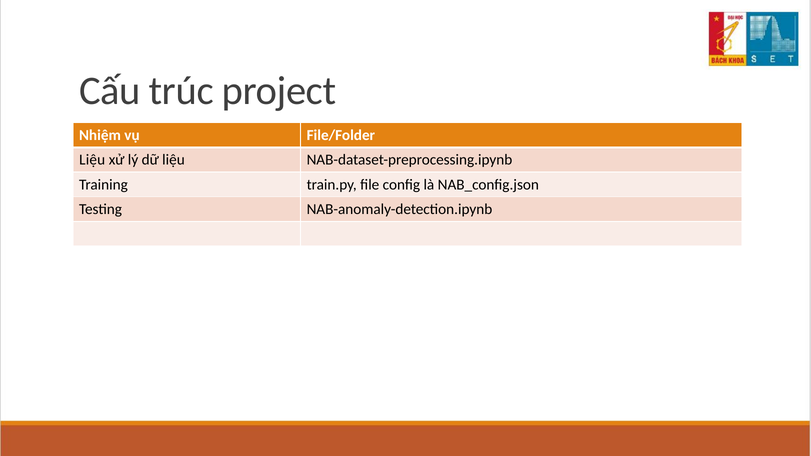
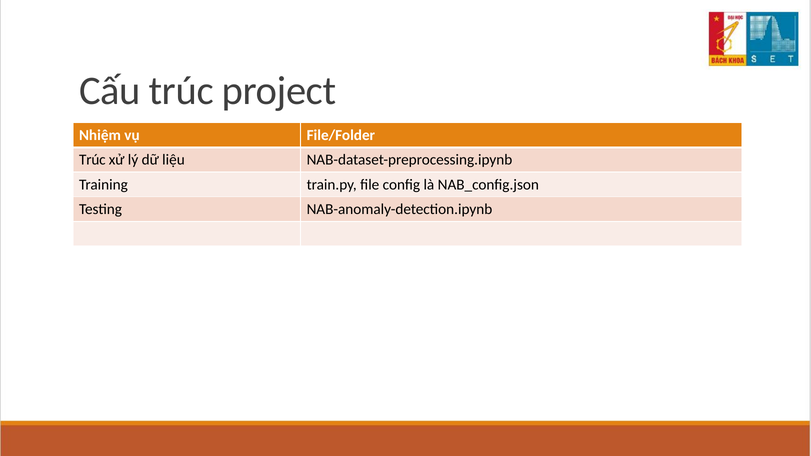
Liệu: Liệu -> Trúc (92, 160)
